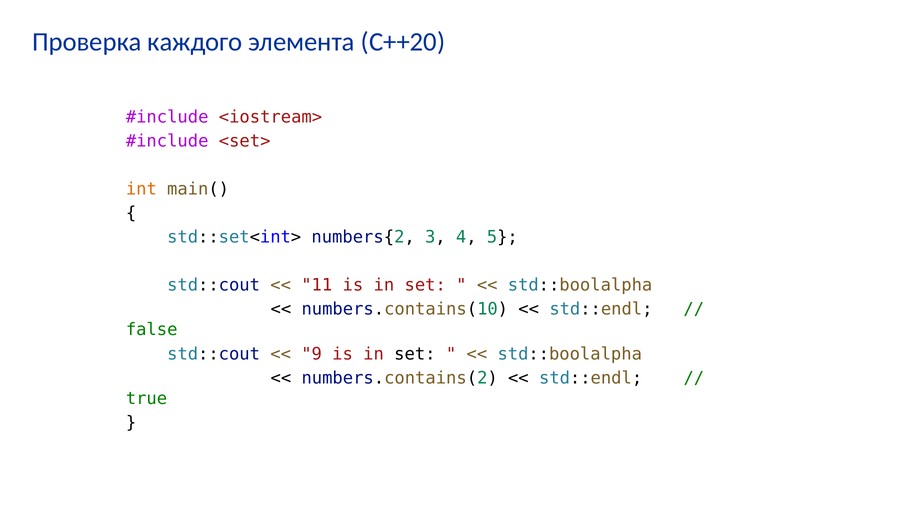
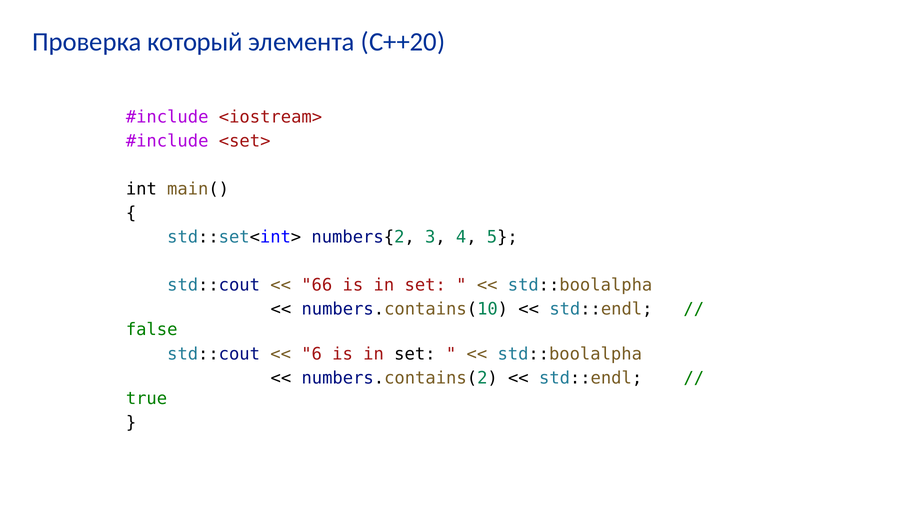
каждого: каждого -> который (195, 42)
int colour: orange -> black (141, 189)
11: 11 -> 66 (317, 285)
9: 9 -> 6 (312, 354)
